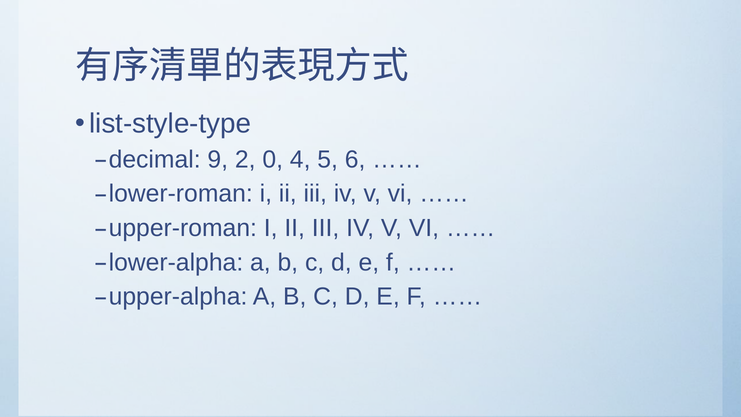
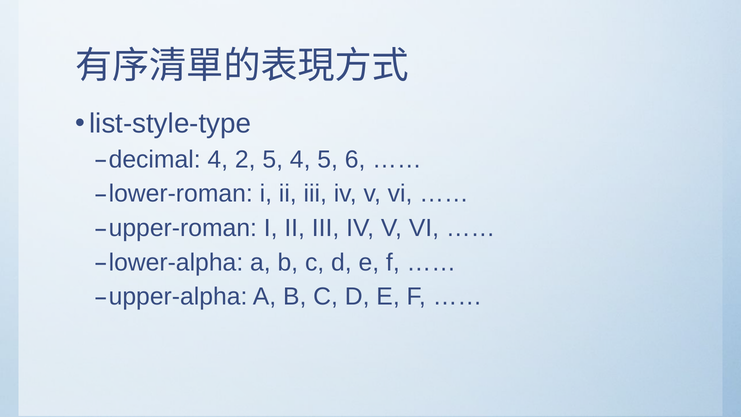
decimal 9: 9 -> 4 (218, 159)
2 0: 0 -> 5 (273, 159)
